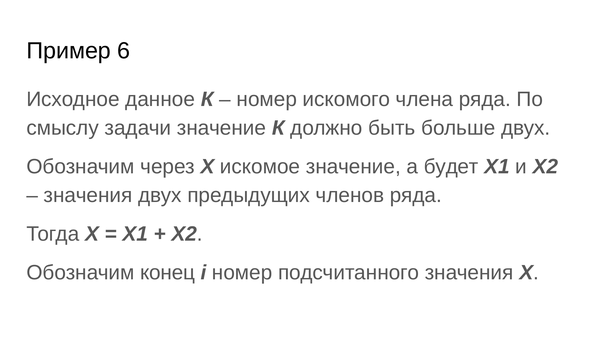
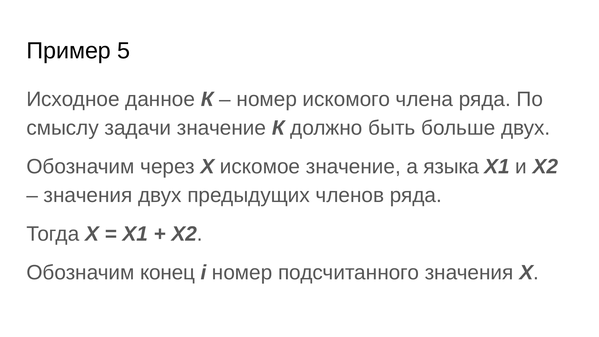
6: 6 -> 5 (124, 51)
будет: будет -> языка (451, 166)
